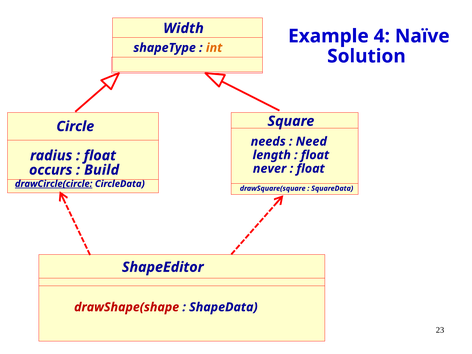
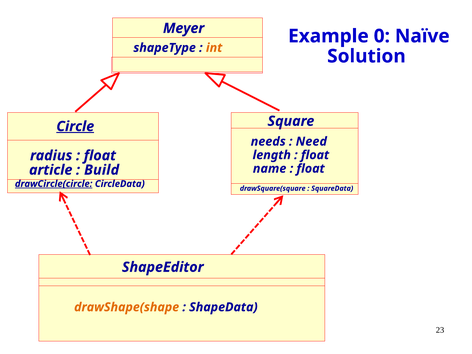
Width: Width -> Meyer (184, 28)
4: 4 -> 0 (382, 36)
Circle underline: none -> present (75, 126)
never: never -> name (270, 169)
occurs: occurs -> article (51, 170)
drawShape(shape colour: red -> orange (127, 307)
